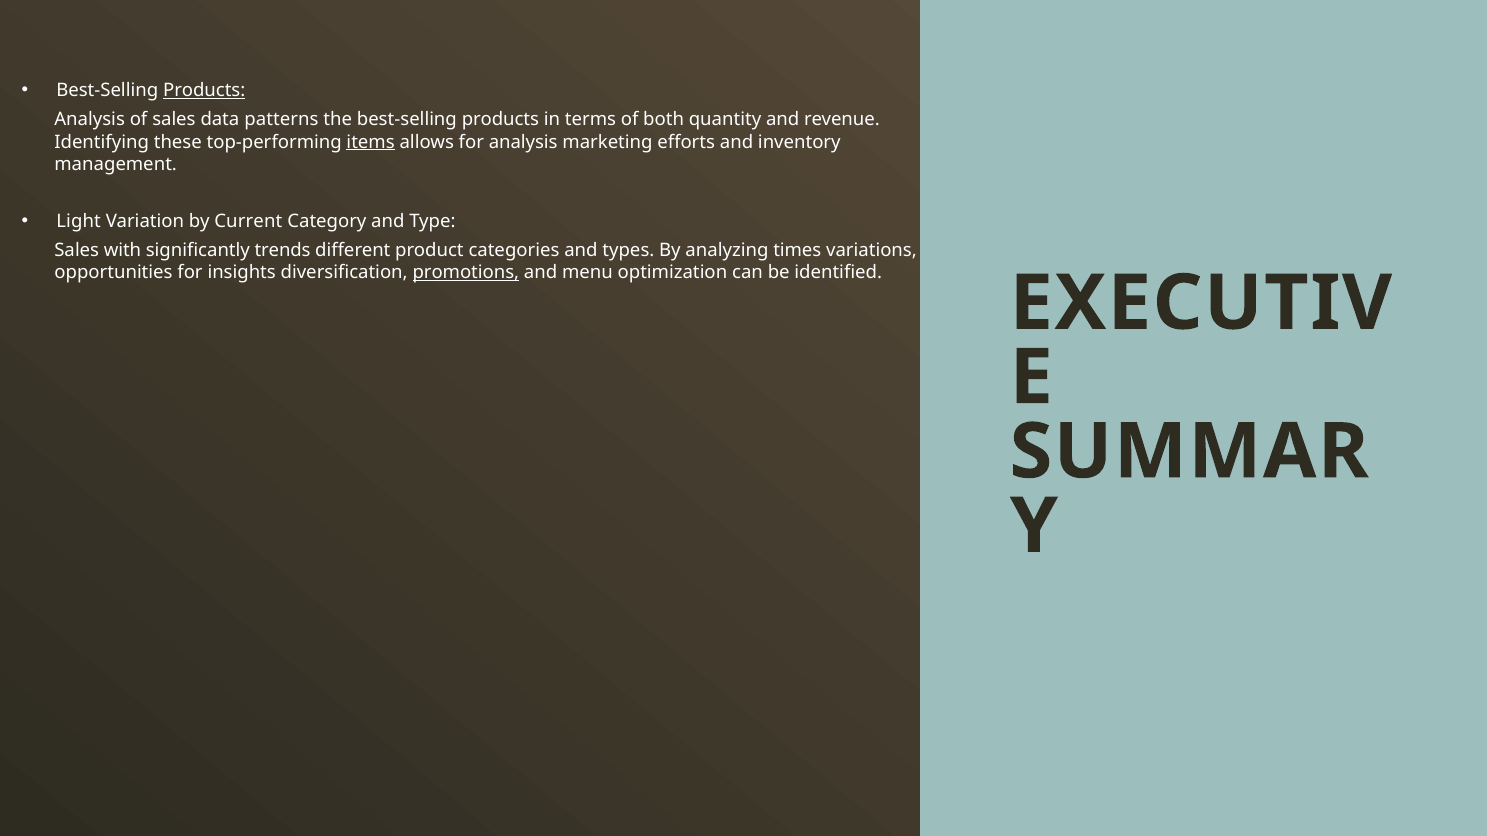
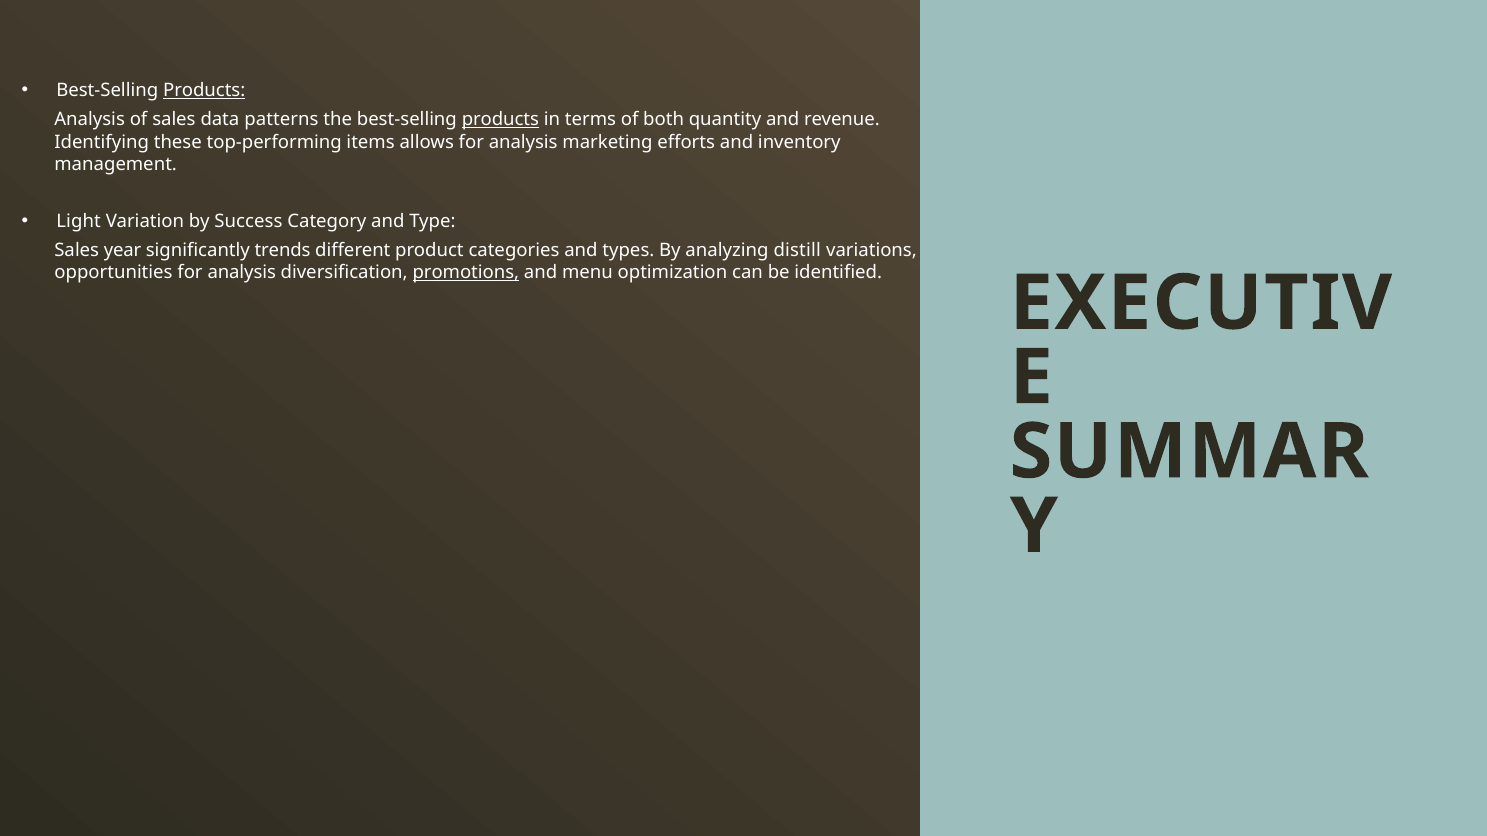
products underline: none -> present (500, 120)
items underline: present -> none (371, 142)
Current: Current -> Success (248, 222)
with: with -> year (123, 251)
times: times -> distill (797, 251)
opportunities for insights: insights -> analysis (242, 273)
